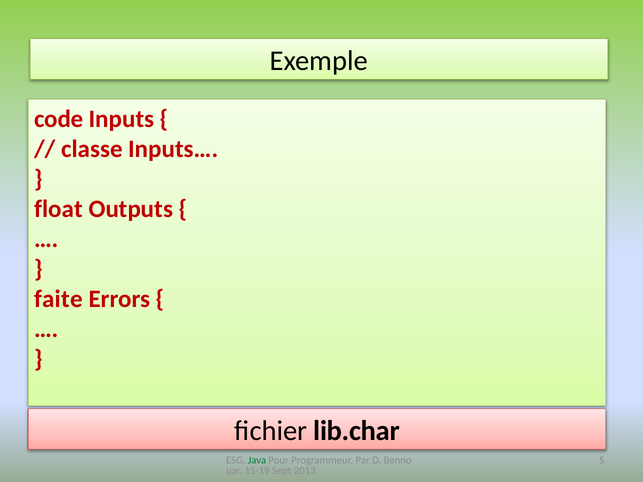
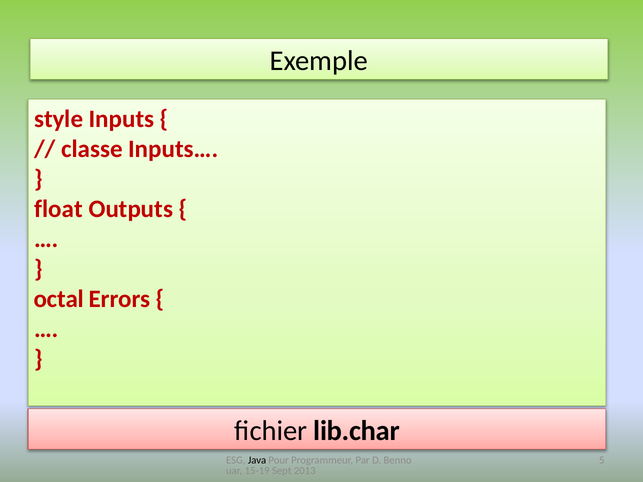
code: code -> style (59, 119)
faite: faite -> octal (59, 299)
Java colour: green -> black (257, 460)
